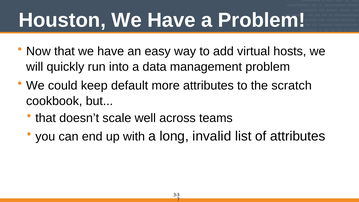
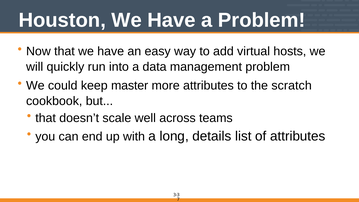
default: default -> master (130, 86)
invalid: invalid -> details (212, 136)
